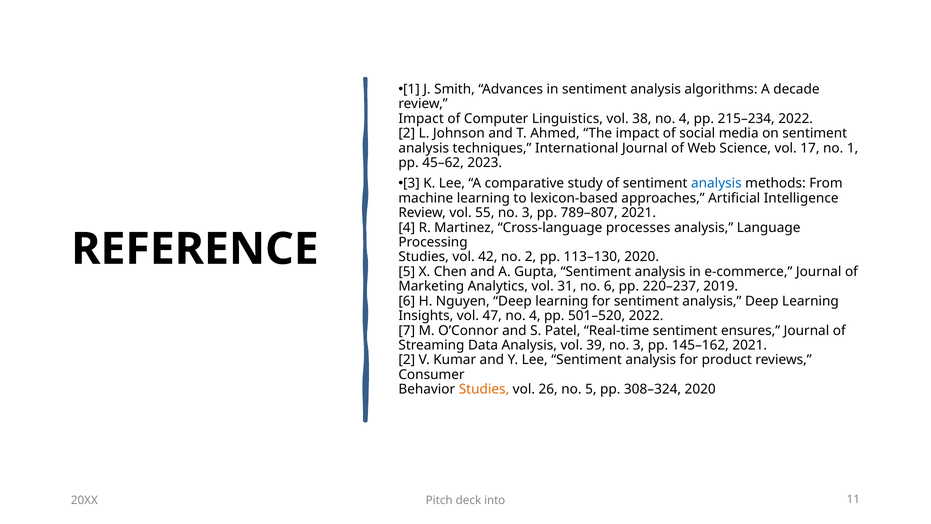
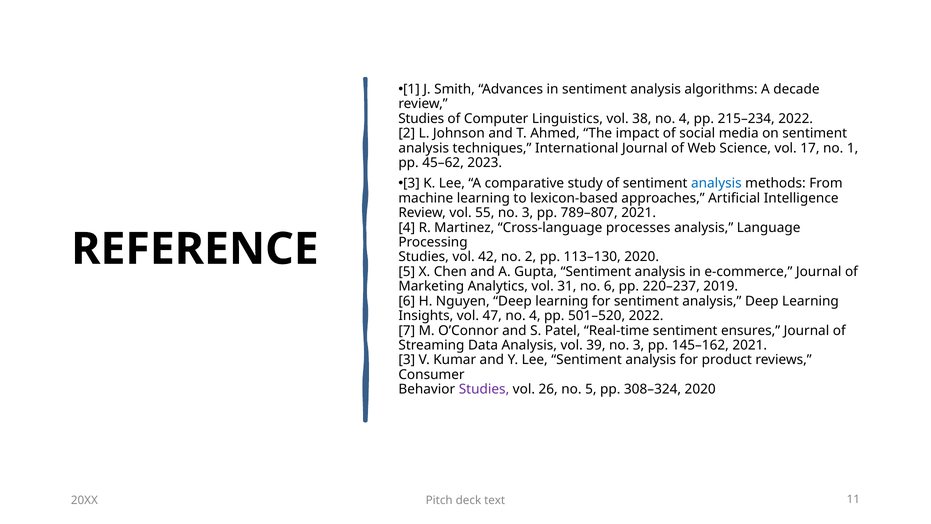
Impact: Impact -> Studies (421, 119)
2: 2 -> 3 (407, 360)
Studies colour: orange -> purple (484, 389)
into: into -> text (495, 500)
